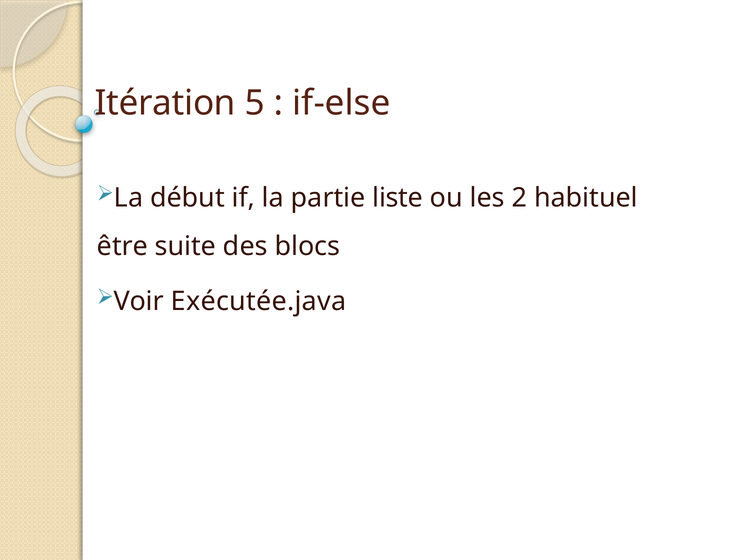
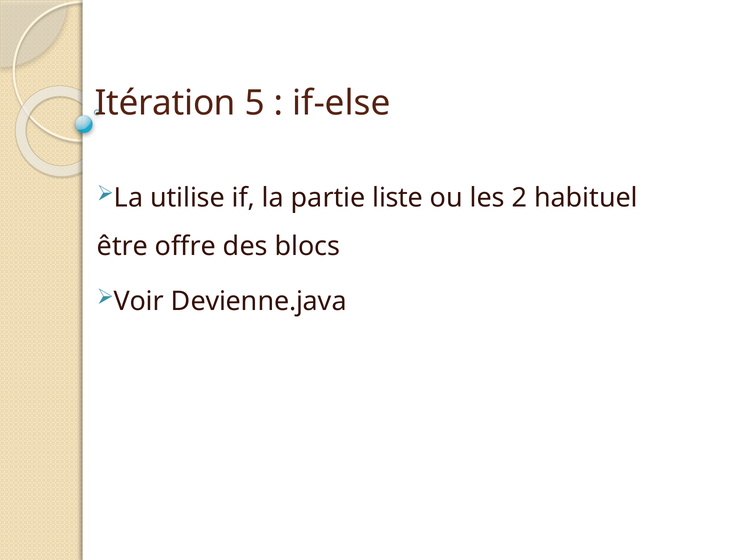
début: début -> utilise (188, 197)
suite: suite -> offre (185, 246)
Exécutée.java: Exécutée.java -> Devienne.java (259, 301)
